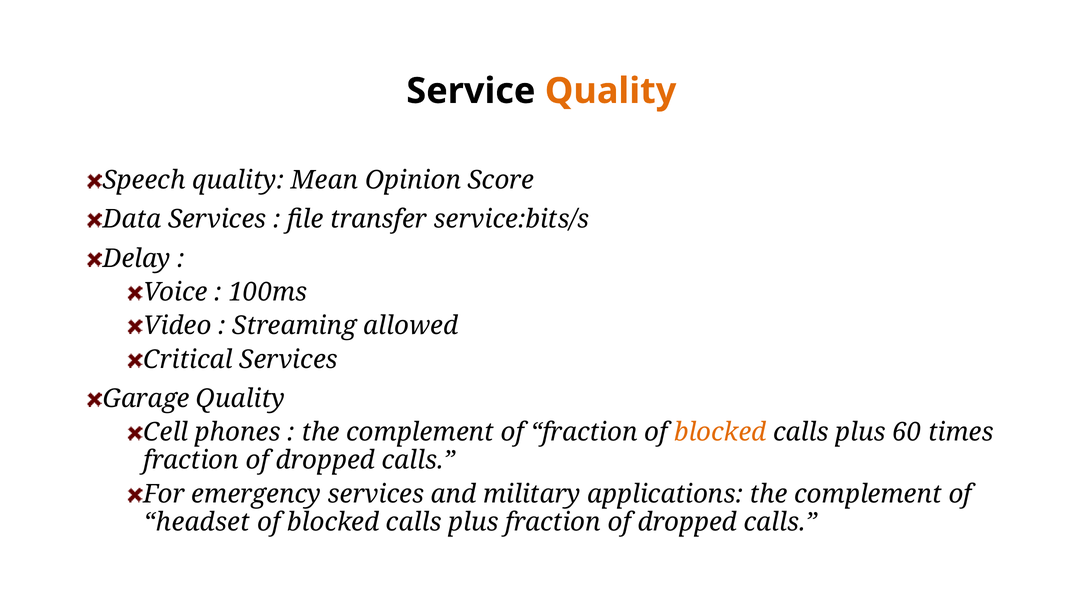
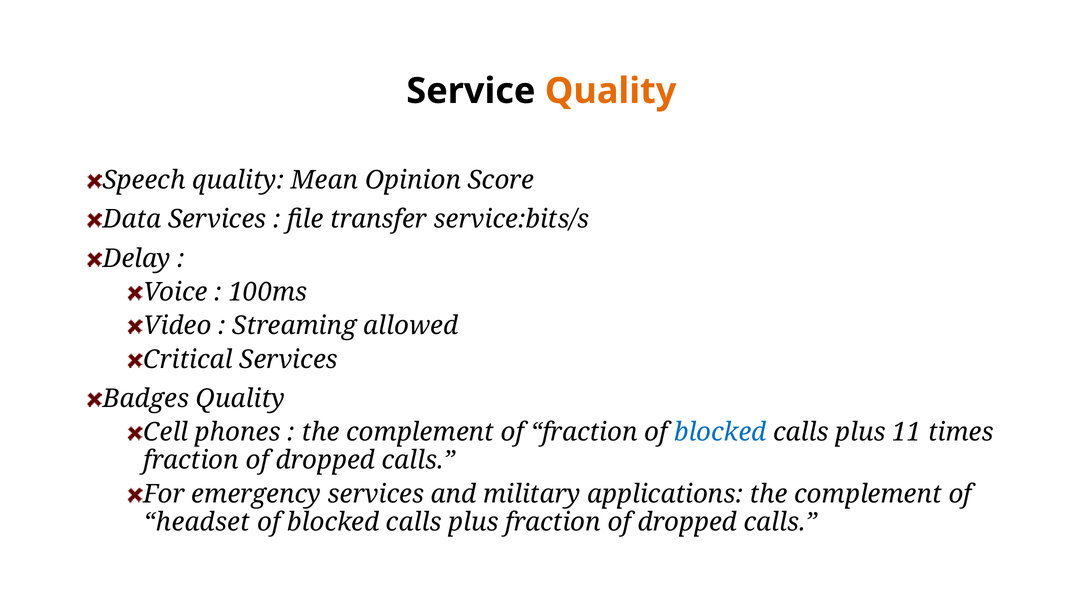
Garage: Garage -> Badges (146, 399)
blocked colour: orange -> blue (720, 433)
60: 60 -> 11 (907, 433)
